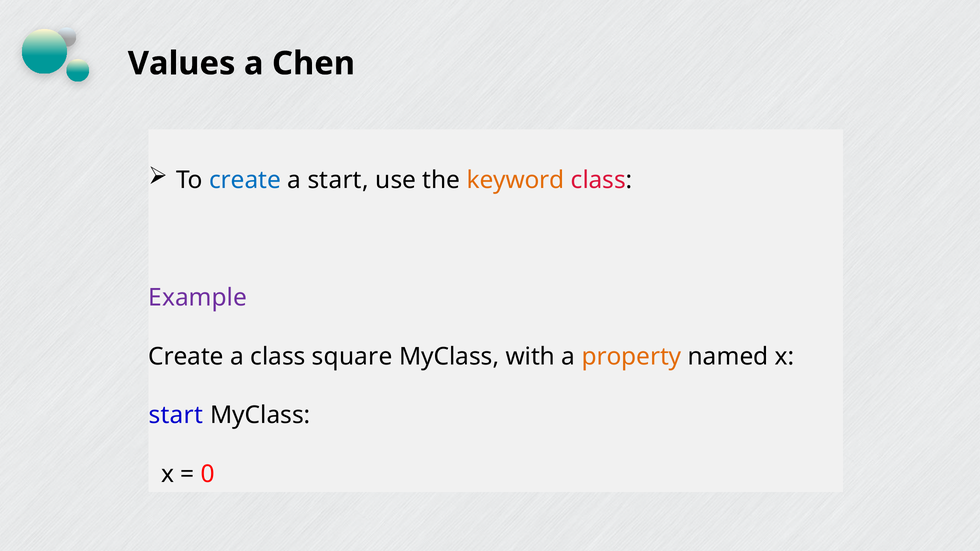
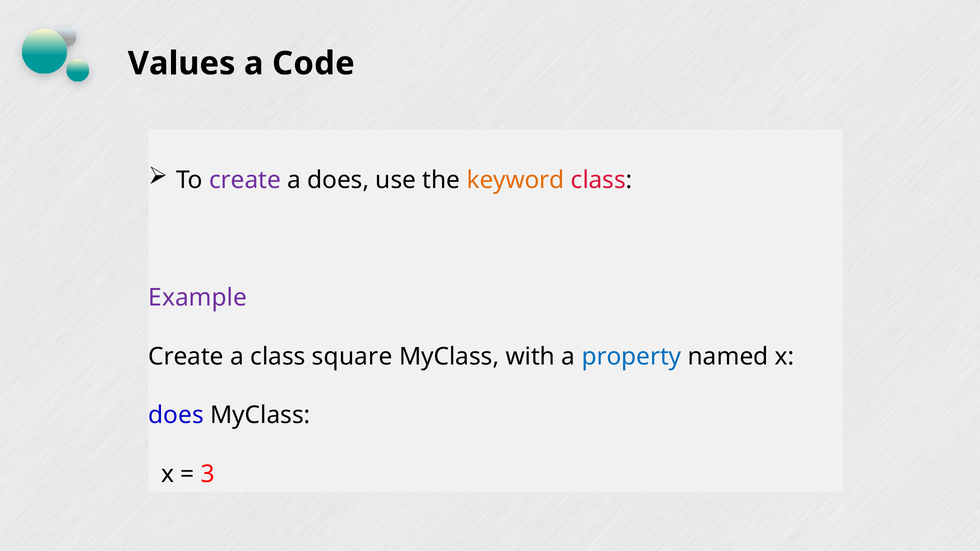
Chen: Chen -> Code (313, 64)
create colour: blue -> purple (245, 180)
a start: start -> does (338, 180)
property colour: orange -> blue (632, 357)
start: start -> does (176, 415)
0: 0 -> 3 (208, 474)
